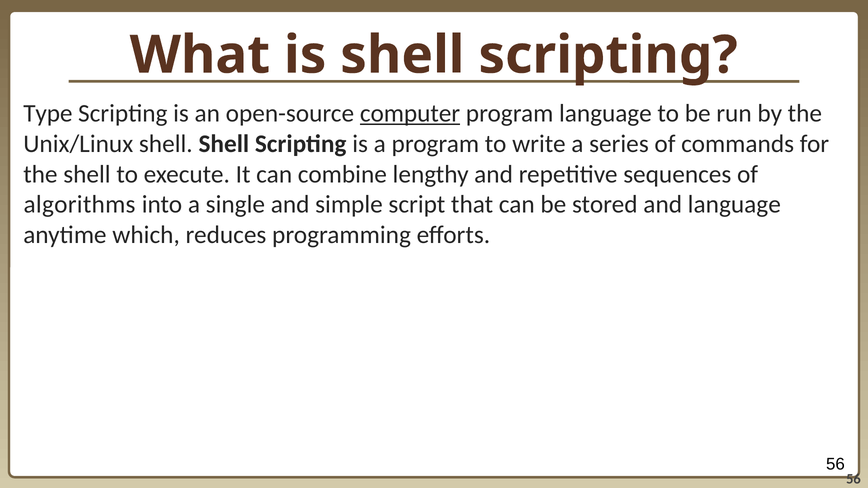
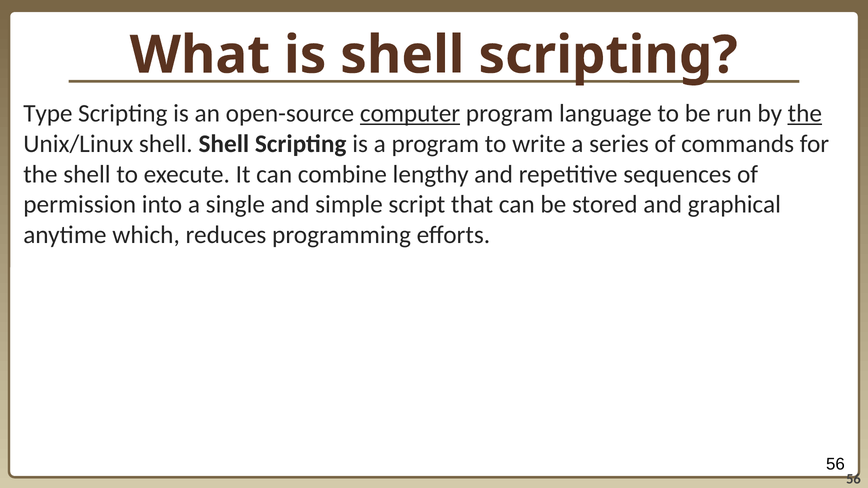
the underline: none -> present (805, 114)
algorithms: algorithms -> permission (80, 205)
and language: language -> graphical (734, 205)
